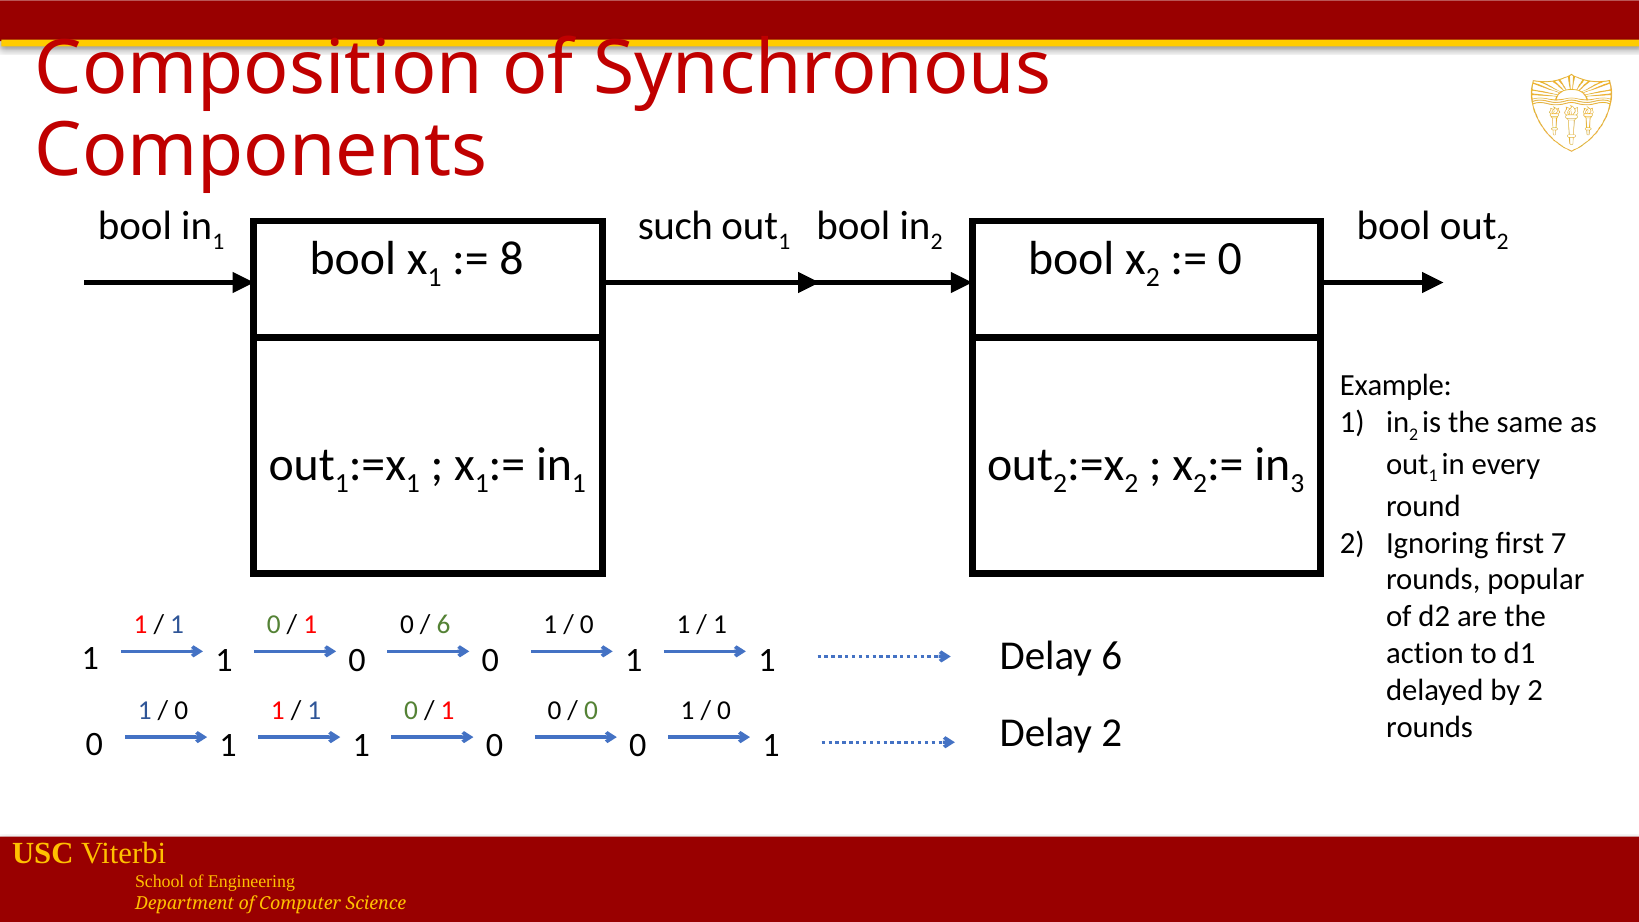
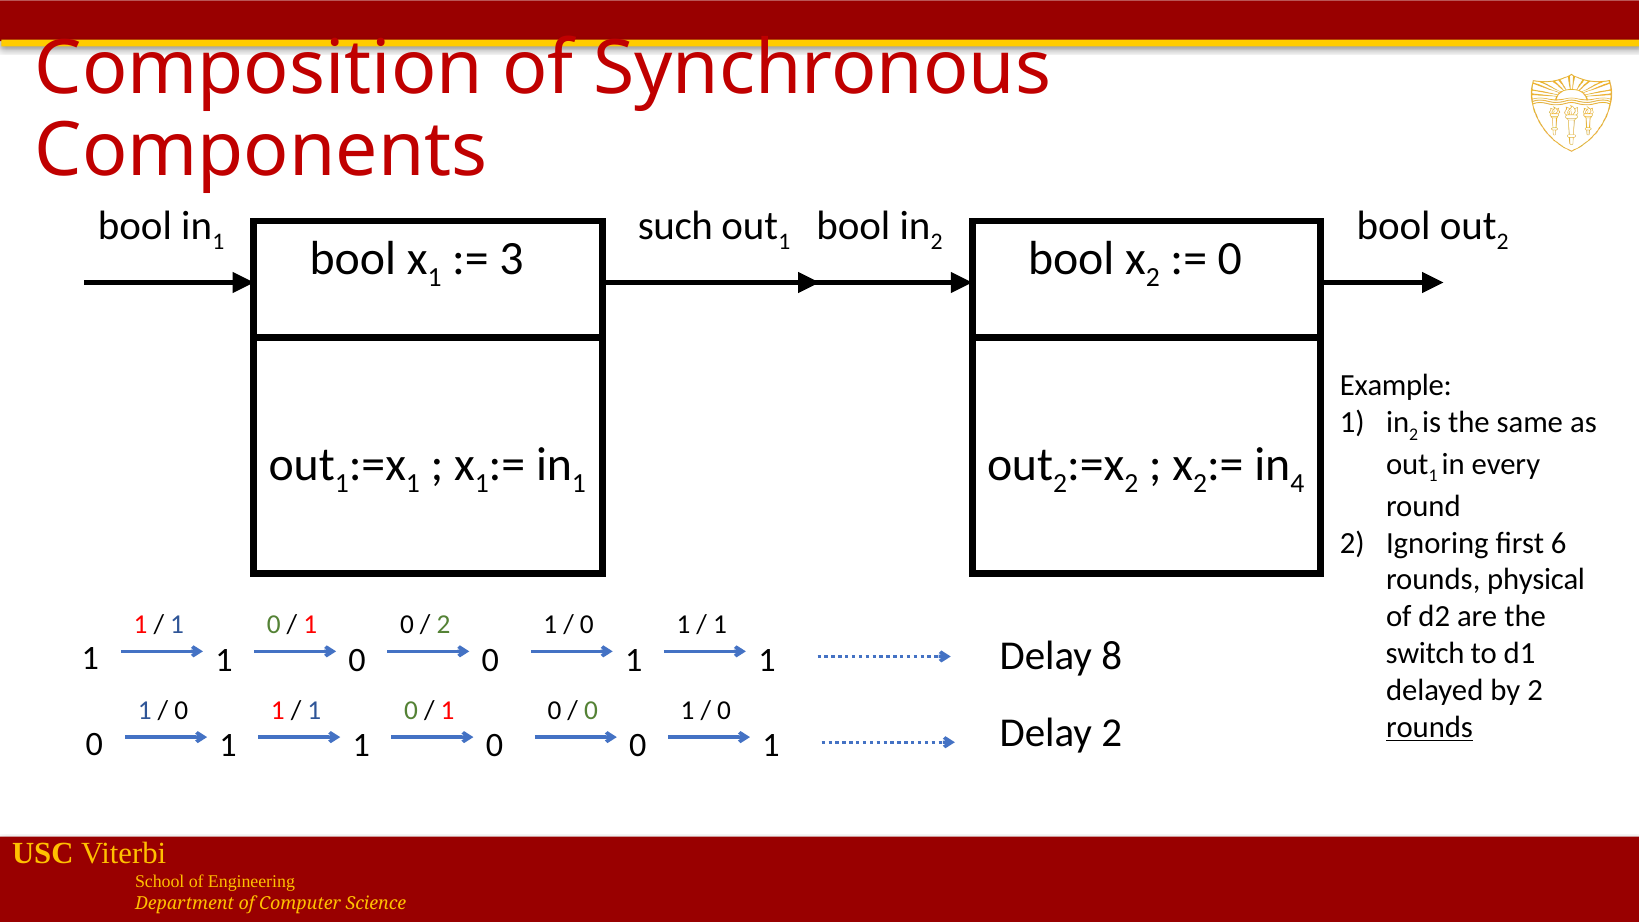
8: 8 -> 3 (512, 259)
3: 3 -> 4 (1297, 484)
7: 7 -> 6 (1559, 543)
popular: popular -> physical (1536, 580)
6: 6 -> 2 (443, 624)
Delay 6: 6 -> 8 (1112, 656)
action: action -> switch (1425, 654)
rounds underline: none -> present (1429, 727)
